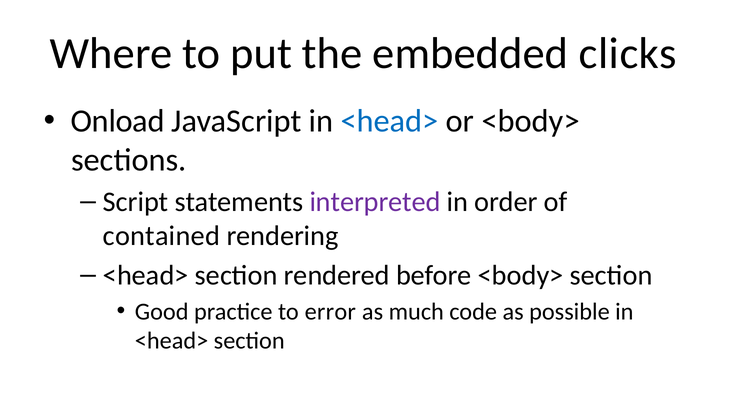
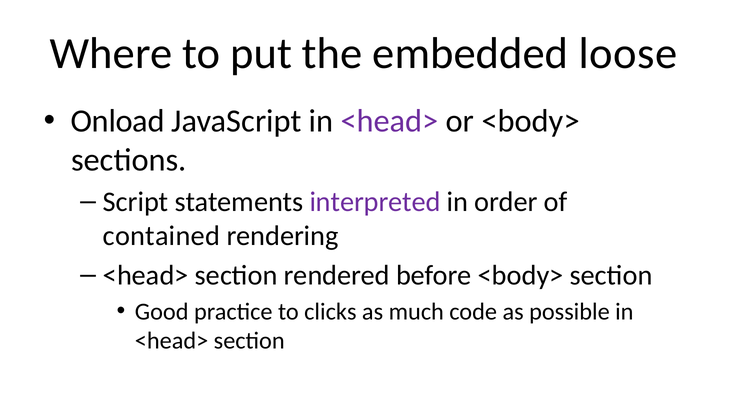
clicks: clicks -> loose (628, 54)
<head> colour: blue -> purple (390, 121)
error: error -> clicks (330, 312)
